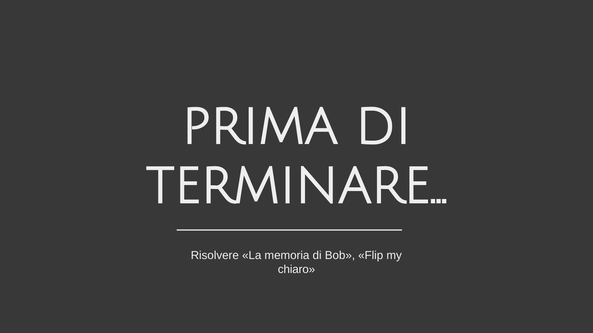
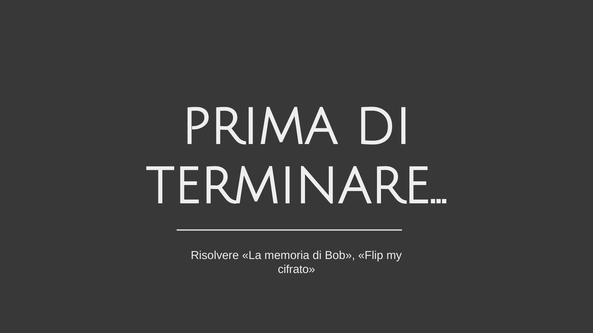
chiaro: chiaro -> cifrato (296, 270)
